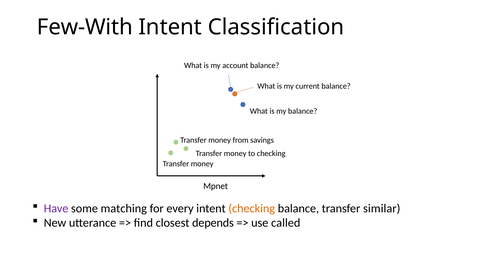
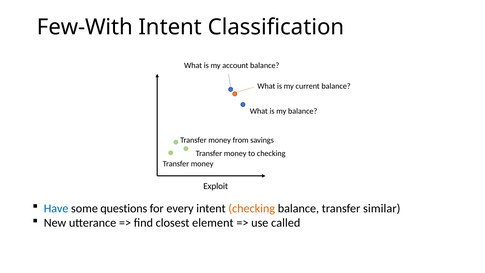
Mpnet: Mpnet -> Exploit (216, 186)
Have colour: purple -> blue (56, 208)
matching: matching -> questions (124, 208)
depends: depends -> element (213, 223)
